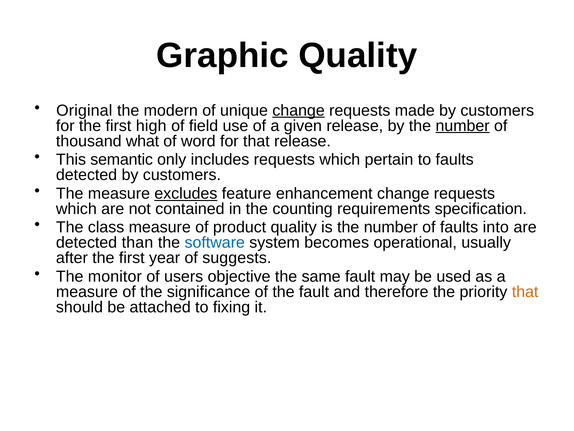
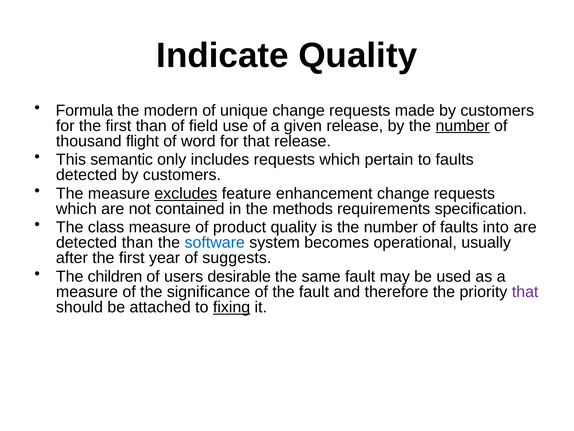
Graphic: Graphic -> Indicate (223, 56)
Original: Original -> Formula (84, 110)
change underline: present -> none (299, 110)
first high: high -> than (151, 126)
what: what -> flight (142, 141)
counting: counting -> methods (303, 209)
monitor: monitor -> children (115, 276)
objective: objective -> desirable (239, 276)
that colour: orange -> purple (525, 292)
fixing underline: none -> present (232, 307)
